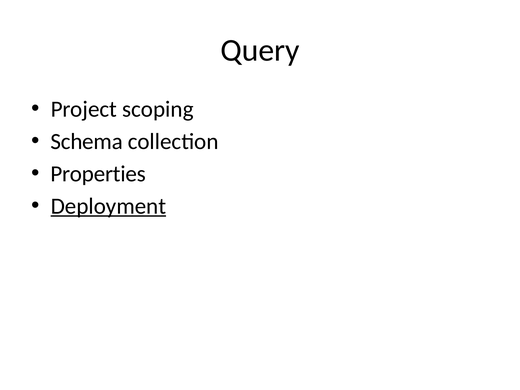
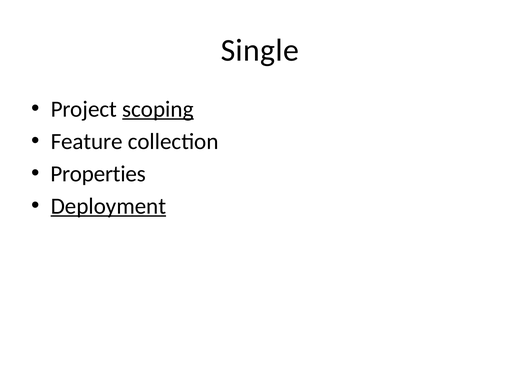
Query: Query -> Single (260, 50)
scoping underline: none -> present (158, 109)
Schema: Schema -> Feature (87, 141)
